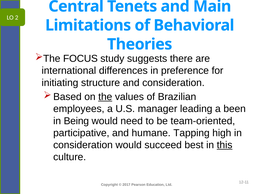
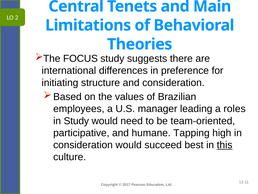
the underline: present -> none (105, 97)
been: been -> roles (235, 109)
in Being: Being -> Study (76, 121)
